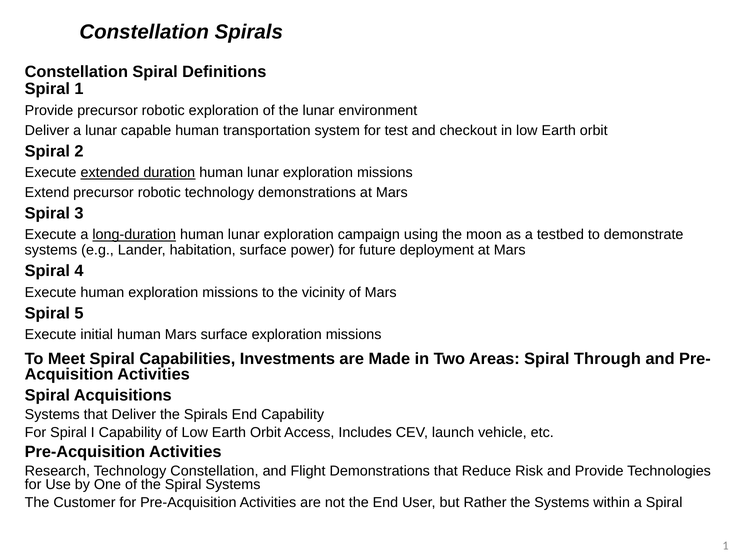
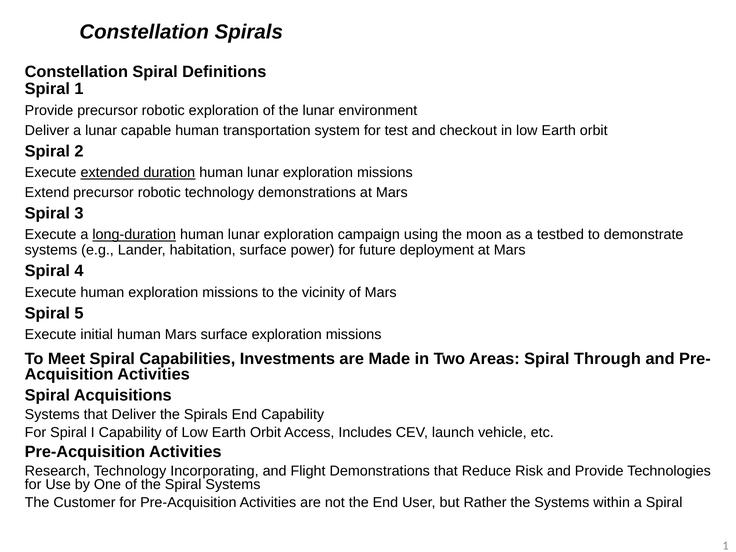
Technology Constellation: Constellation -> Incorporating (214, 471)
